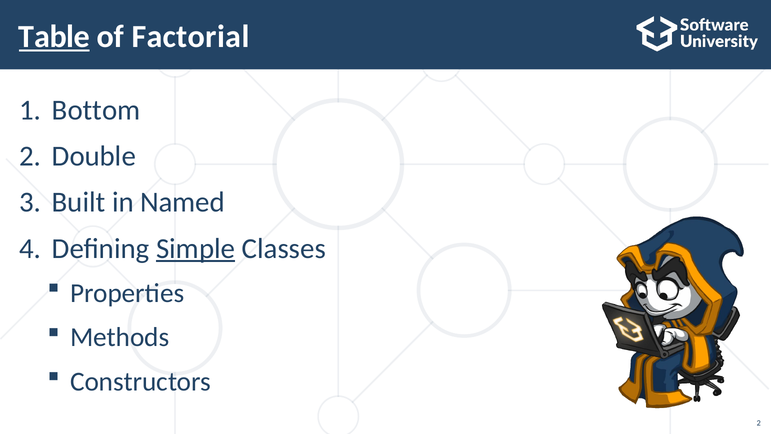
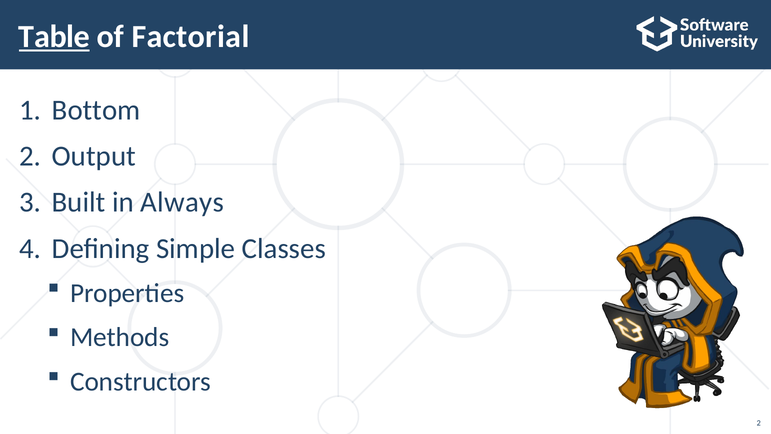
Double: Double -> Output (94, 156)
Named: Named -> Always (182, 202)
Simple underline: present -> none (196, 248)
